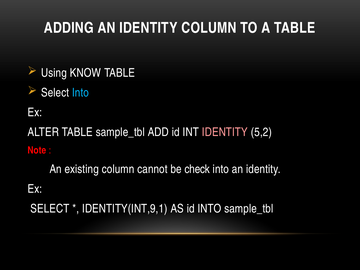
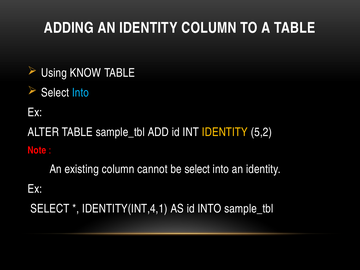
IDENTITY colour: pink -> yellow (225, 132)
be check: check -> select (197, 169)
IDENTITY(INT,9,1: IDENTITY(INT,9,1 -> IDENTITY(INT,4,1 (125, 209)
